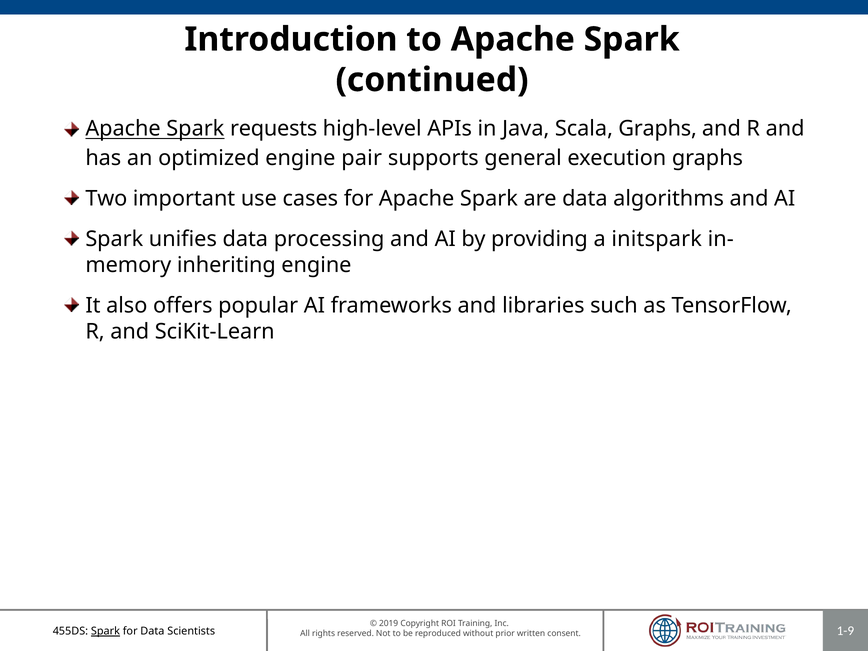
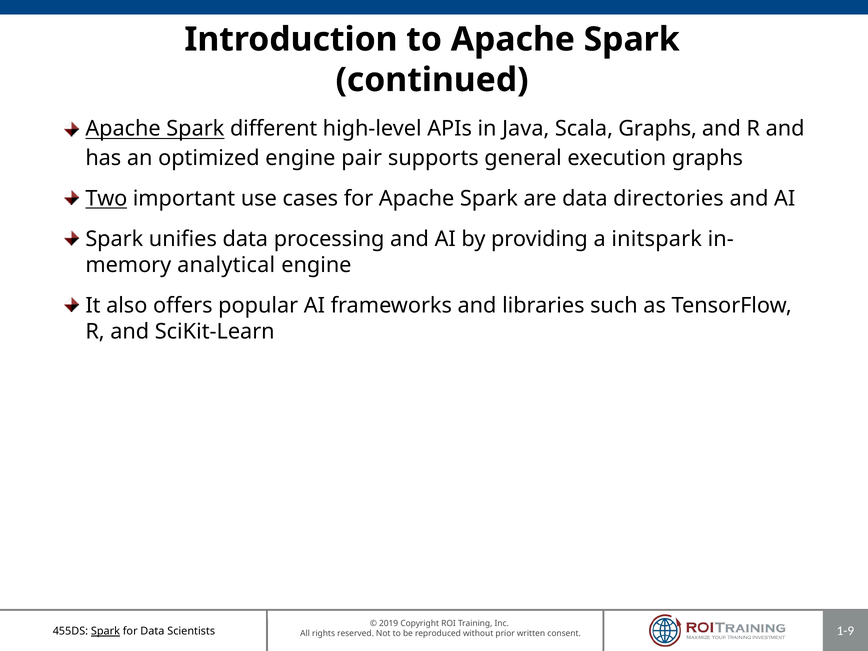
requests: requests -> different (274, 129)
Two underline: none -> present (106, 199)
algorithms: algorithms -> directories (668, 199)
inheriting: inheriting -> analytical (226, 265)
